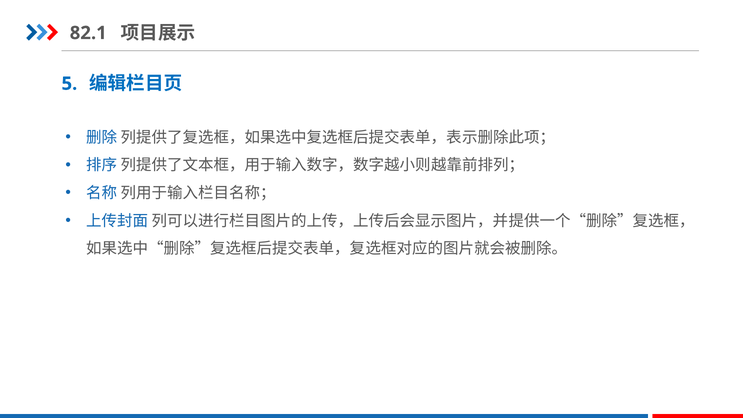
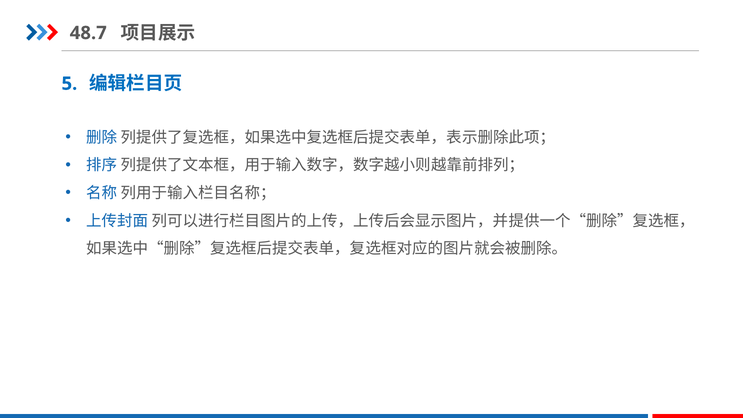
82.1: 82.1 -> 48.7 (88, 33)
